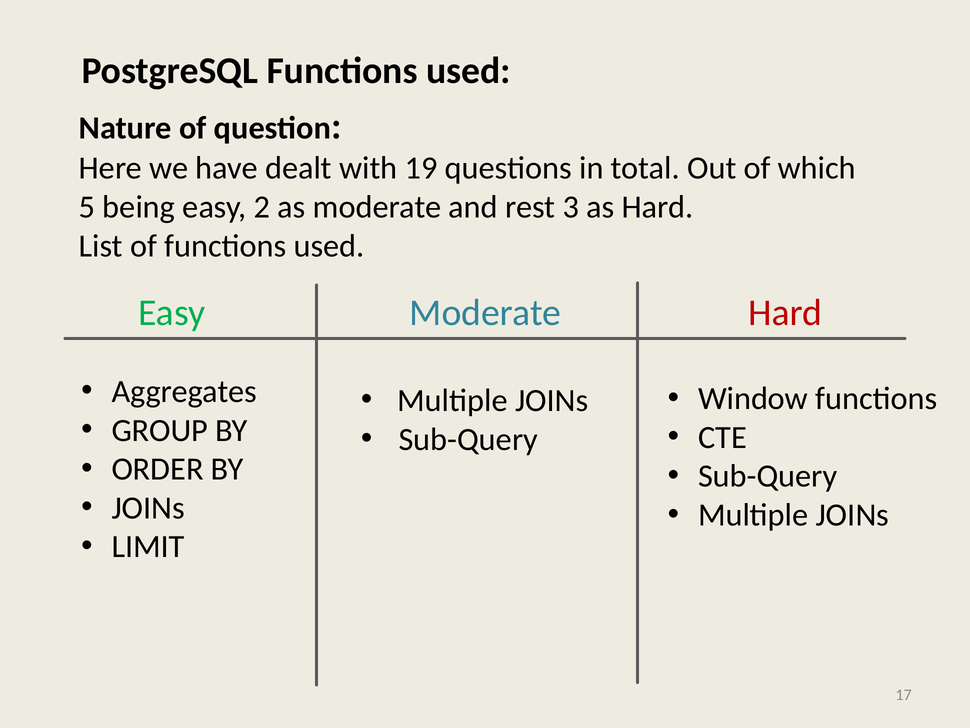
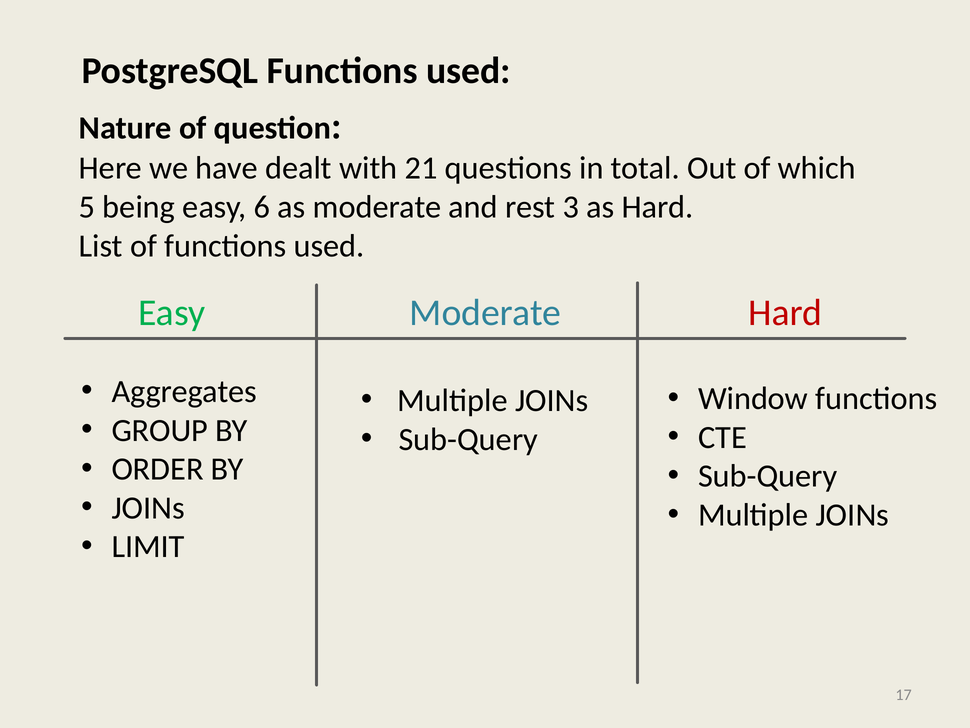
19: 19 -> 21 (421, 168)
2: 2 -> 6 (262, 207)
